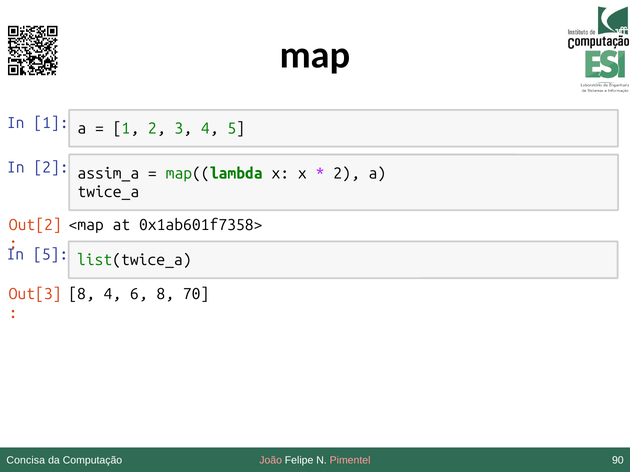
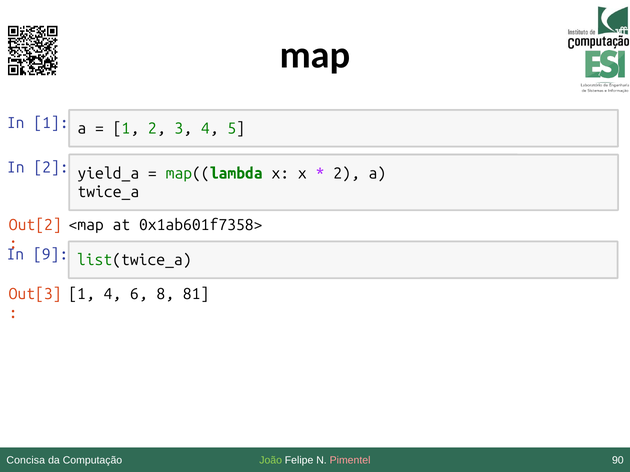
assim_a: assim_a -> yield_a (108, 174)
In 5: 5 -> 9 (51, 255)
8: 8 -> 1 (82, 295)
70: 70 -> 81 (196, 295)
João colour: pink -> light green (271, 461)
